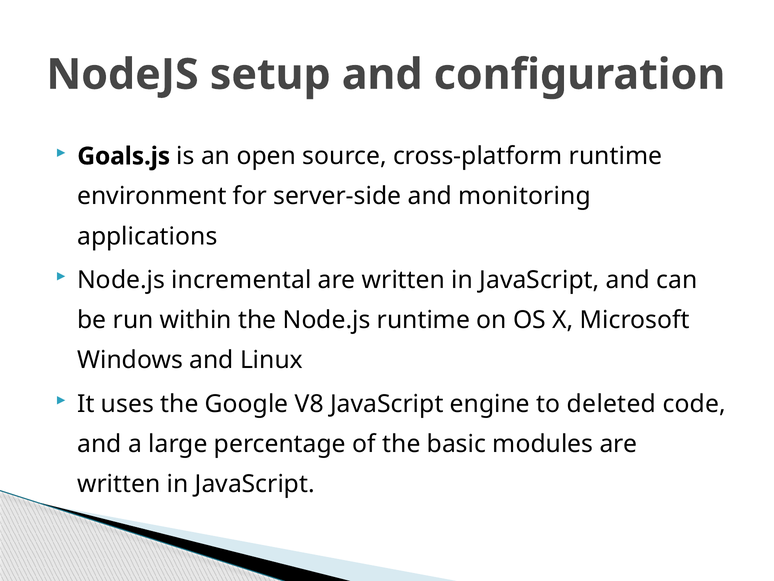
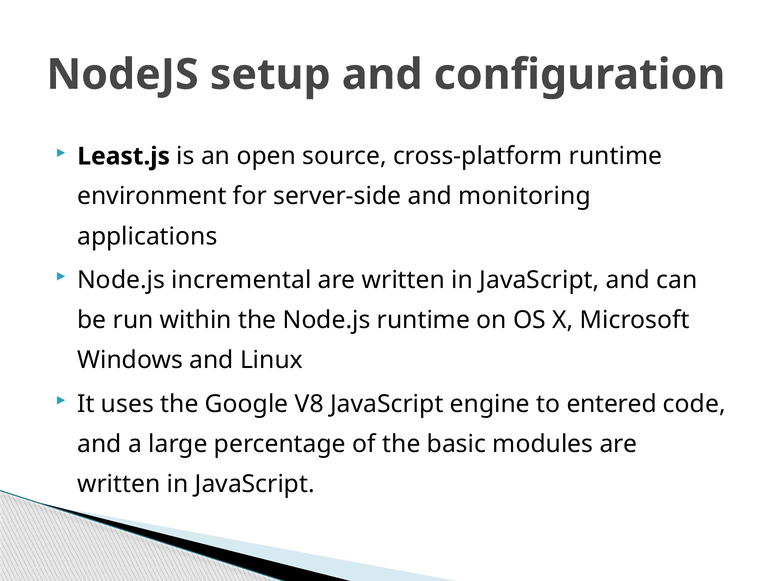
Goals.js: Goals.js -> Least.js (124, 156)
deleted: deleted -> entered (612, 404)
